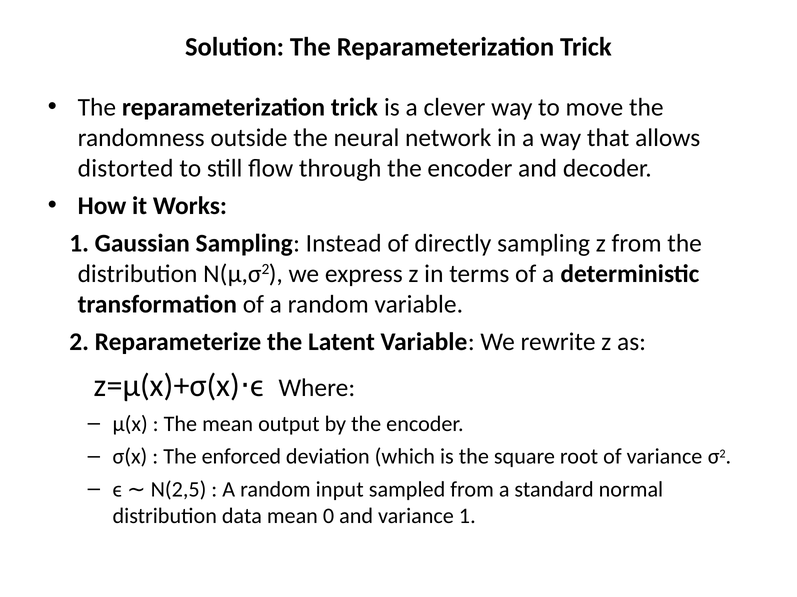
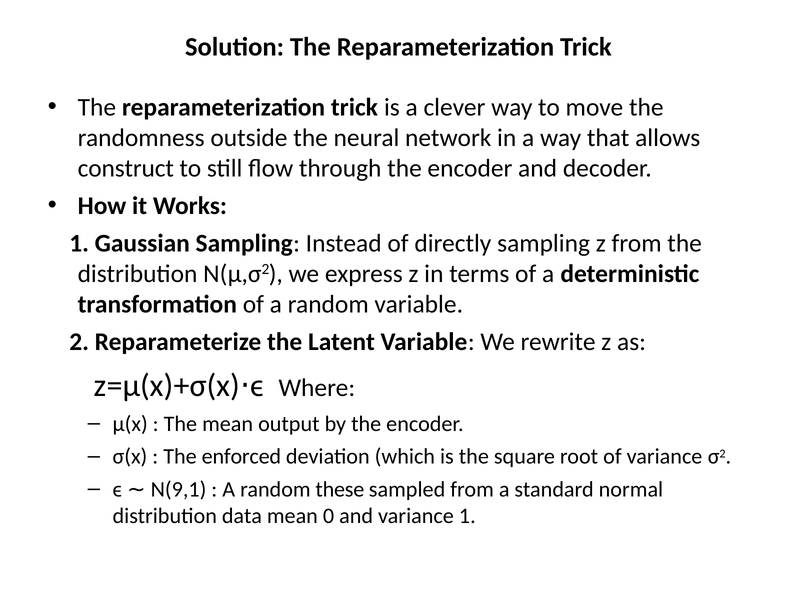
distorted: distorted -> construct (126, 168)
N(2,5: N(2,5 -> N(9,1 (179, 490)
input: input -> these (340, 490)
